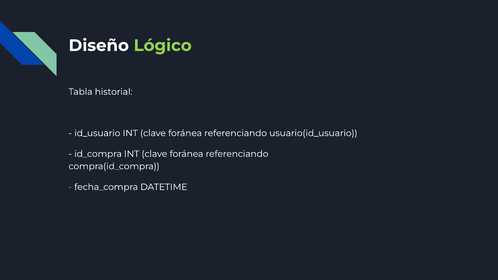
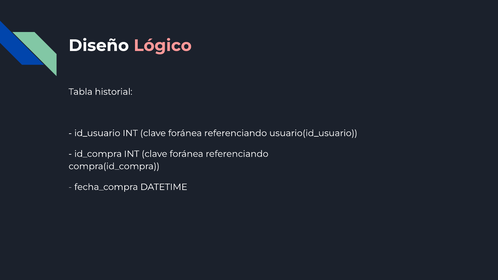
Lógico colour: light green -> pink (163, 46)
